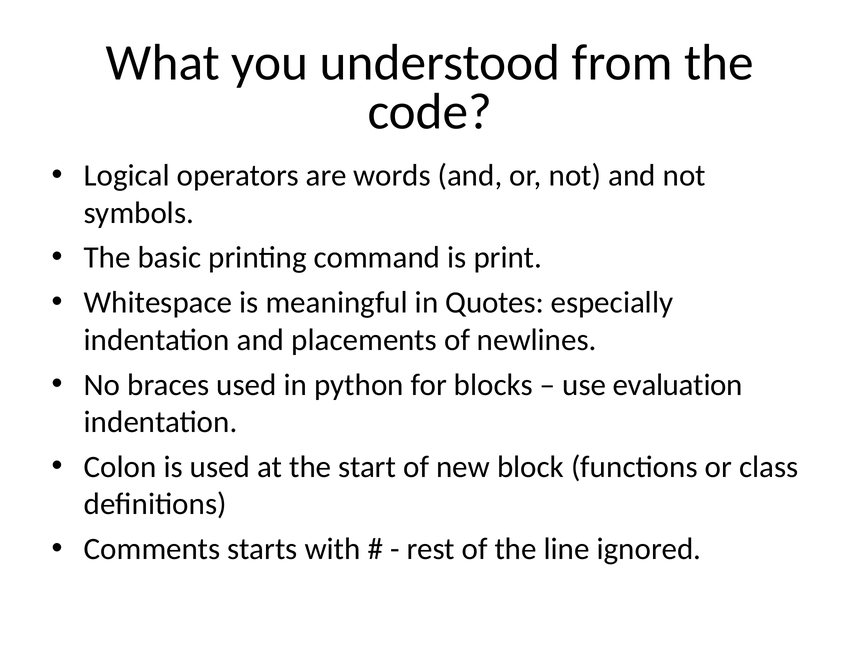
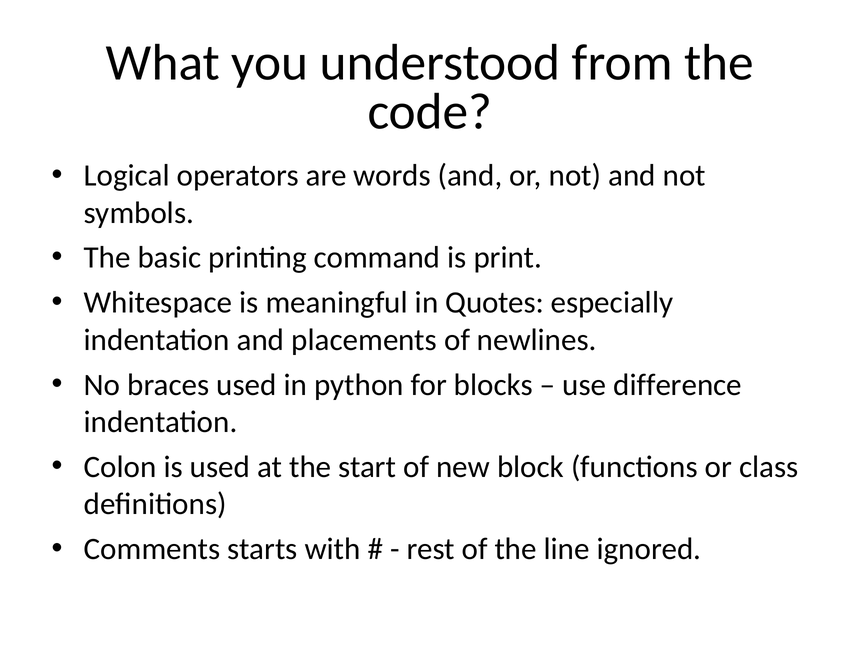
evaluation: evaluation -> difference (678, 385)
